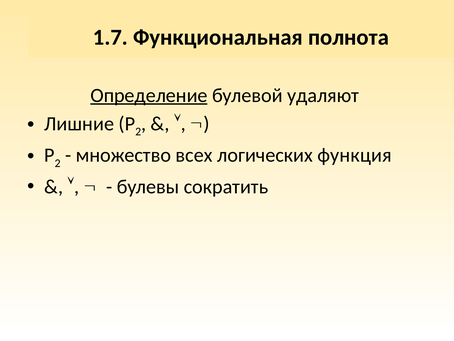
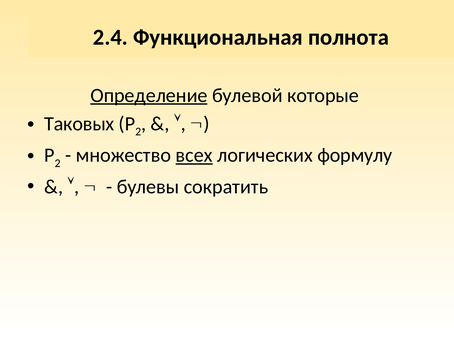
1.7: 1.7 -> 2.4 (110, 37)
удаляют: удаляют -> которые (323, 95)
Лишние: Лишние -> Таковых (79, 123)
всех underline: none -> present (194, 155)
функция: функция -> формулу (355, 155)
